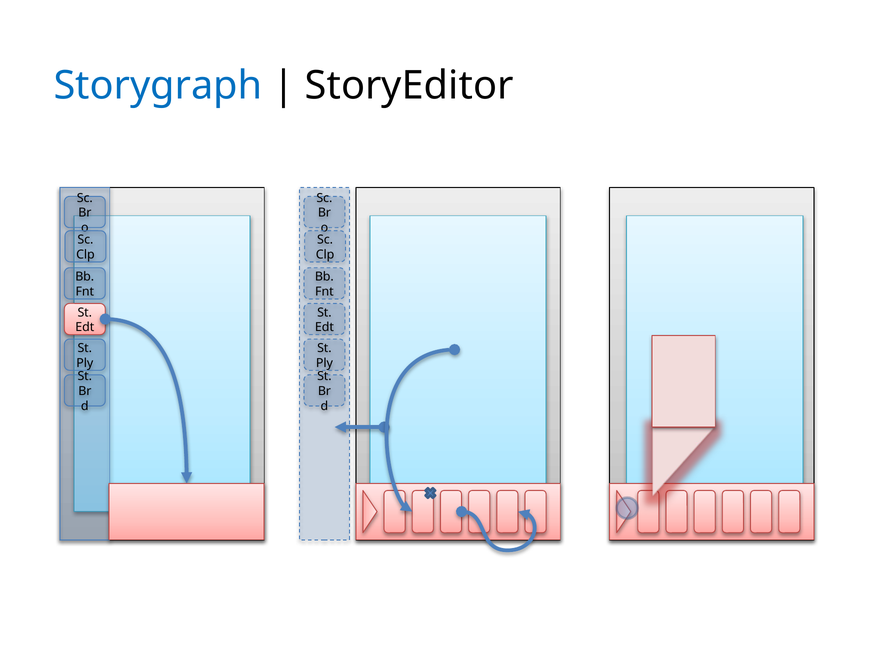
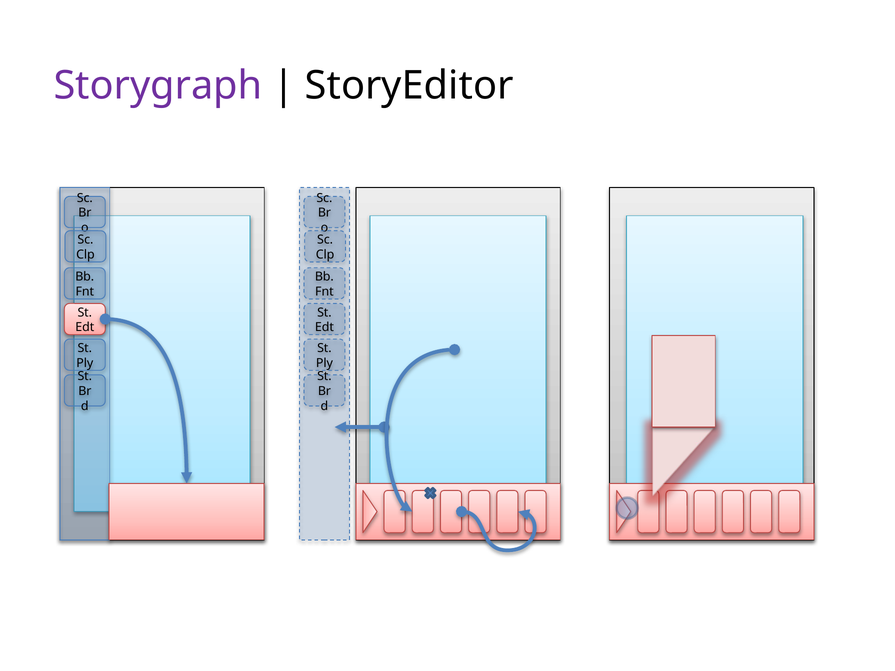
Storygraph colour: blue -> purple (158, 86)
